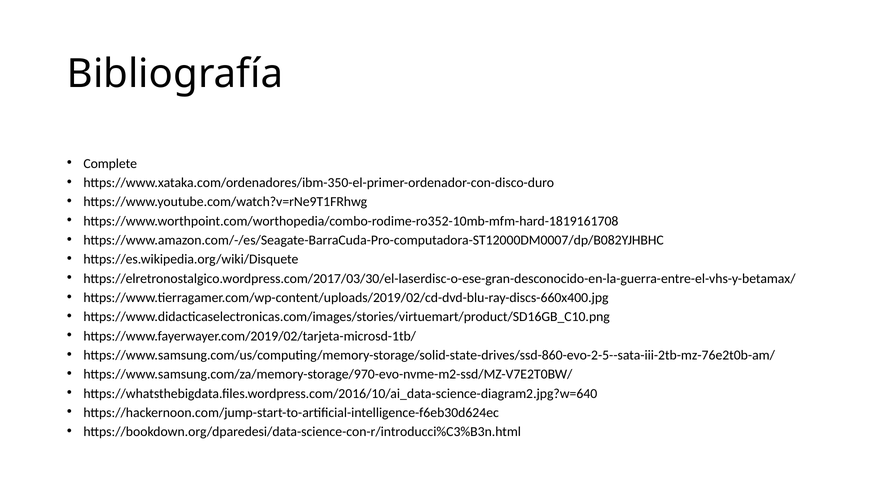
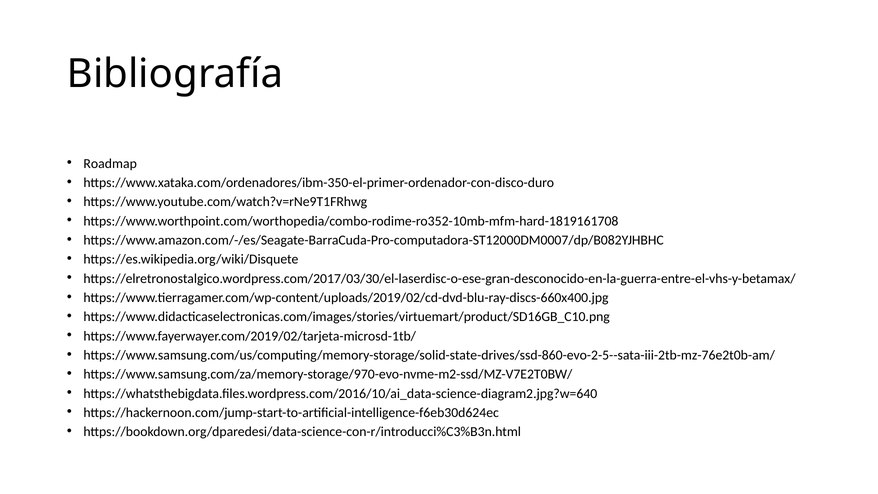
Complete: Complete -> Roadmap (110, 163)
